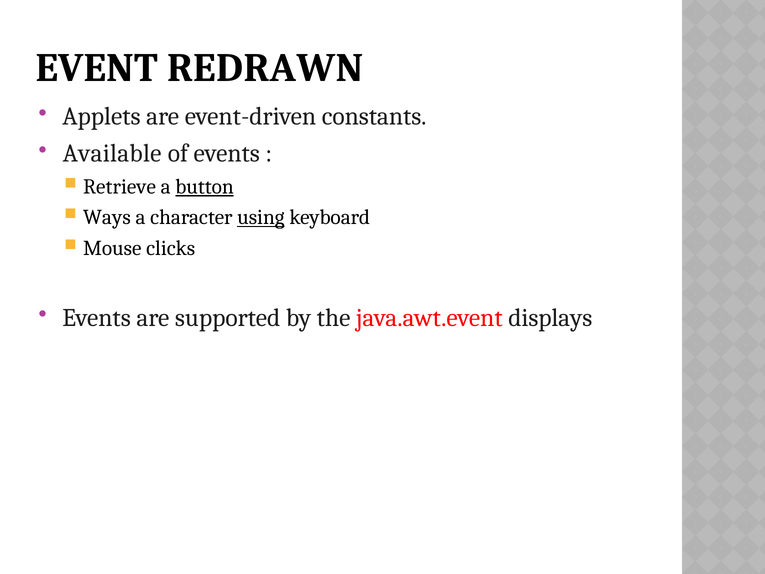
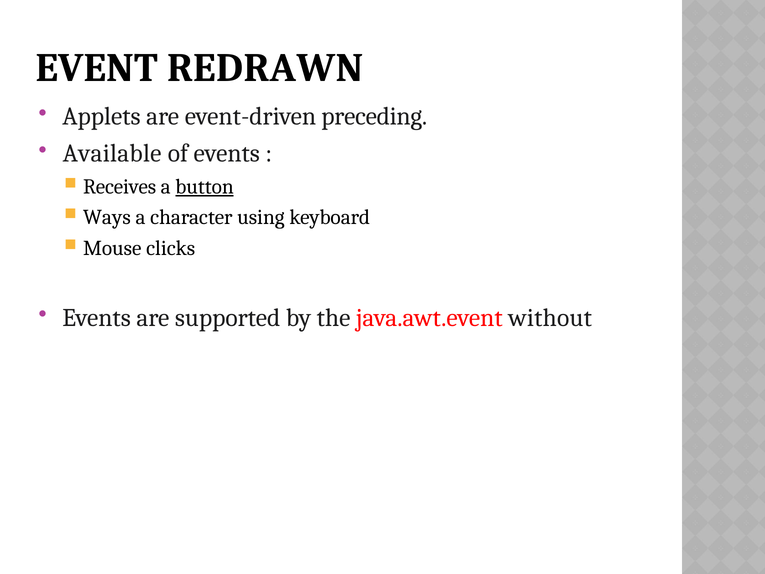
constants: constants -> preceding (374, 116)
Retrieve: Retrieve -> Receives (120, 187)
using underline: present -> none (261, 217)
displays: displays -> without (550, 317)
